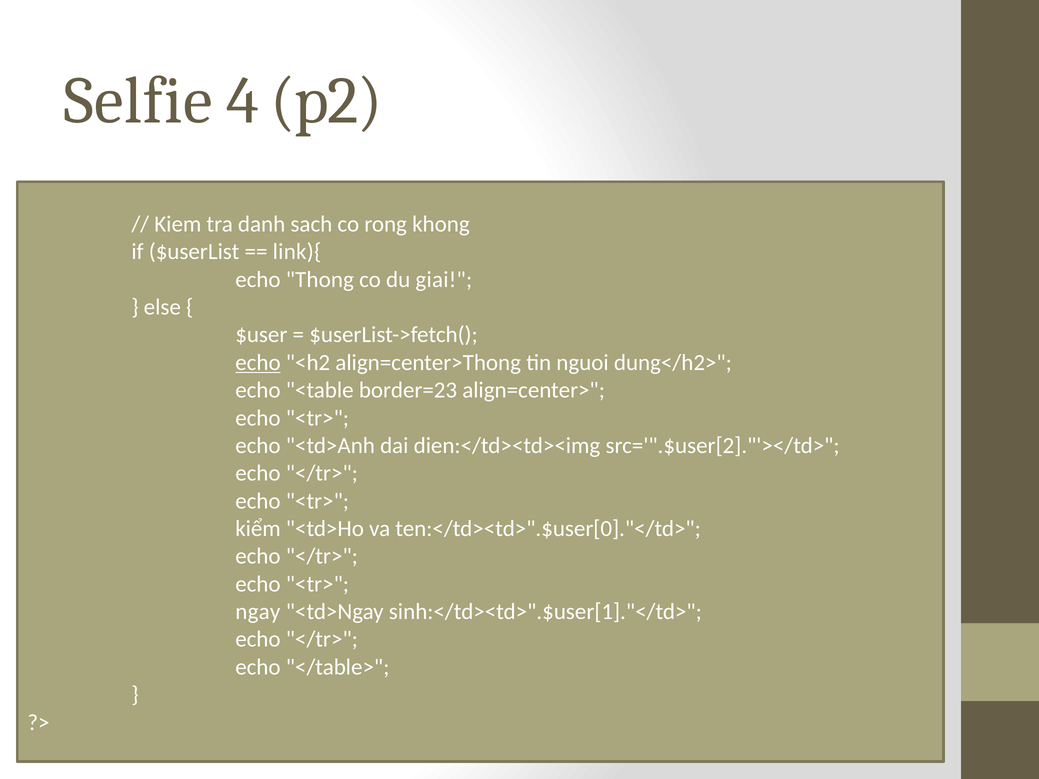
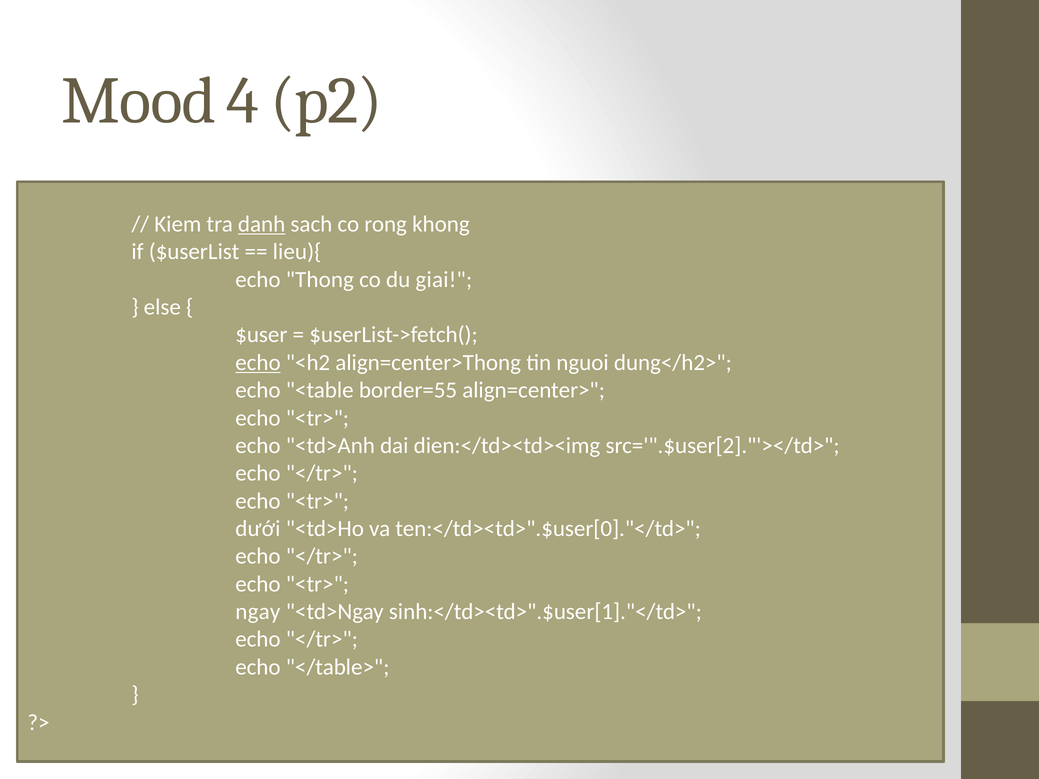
Selfie: Selfie -> Mood (139, 101)
danh underline: none -> present (262, 224)
link){: link){ -> lieu){ (297, 252)
border=23: border=23 -> border=55 (408, 390)
kiểm: kiểm -> dưới (258, 529)
